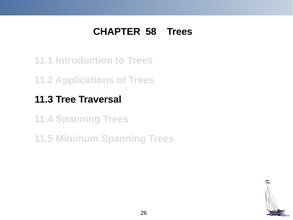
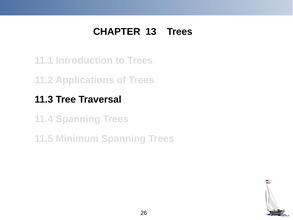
58: 58 -> 13 (151, 32)
